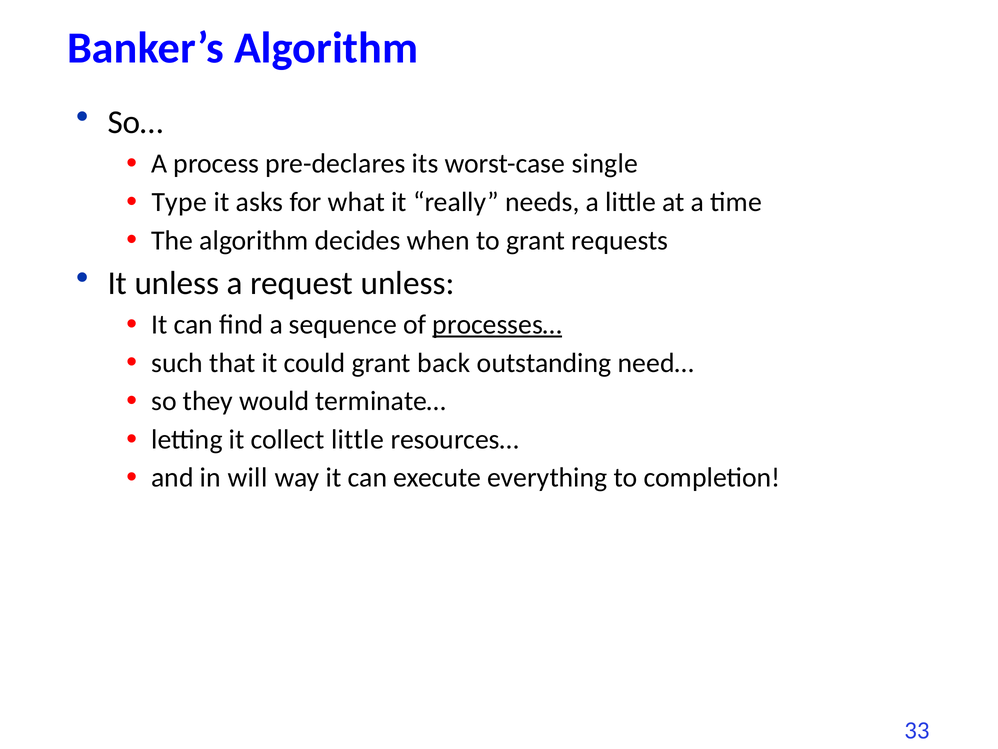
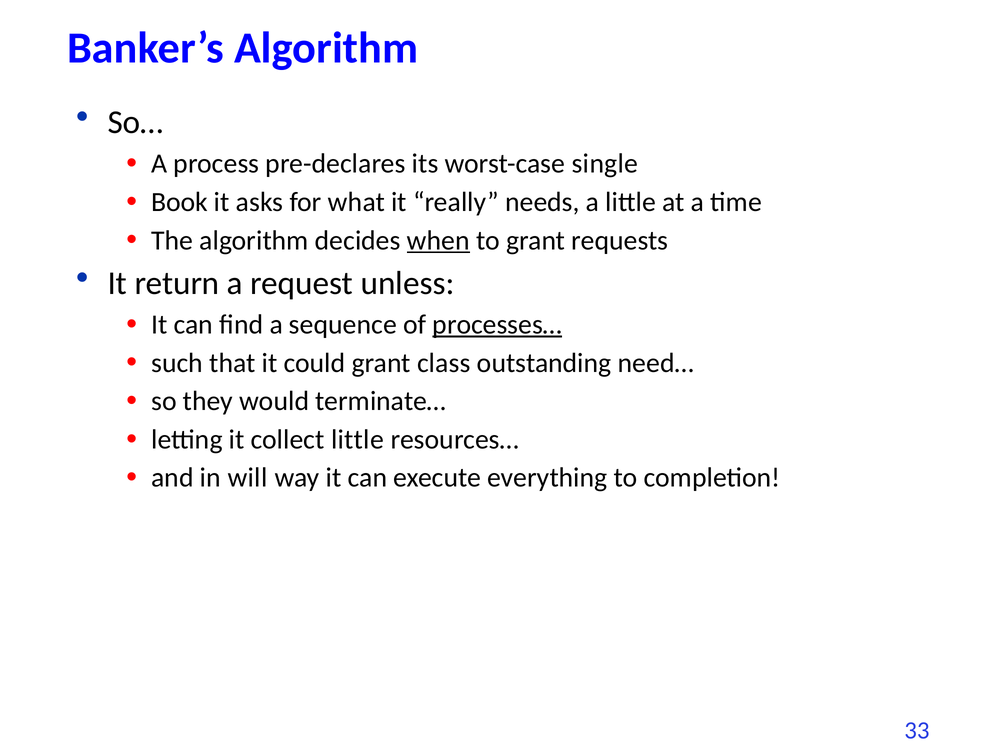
Type: Type -> Book (180, 202)
when underline: none -> present (438, 240)
It unless: unless -> return (177, 283)
back: back -> class (444, 363)
